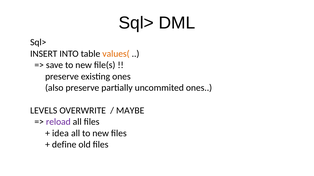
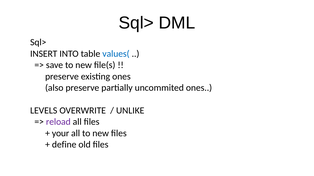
values( colour: orange -> blue (116, 54)
MAYBE: MAYBE -> UNLIKE (130, 111)
idea: idea -> your (61, 134)
